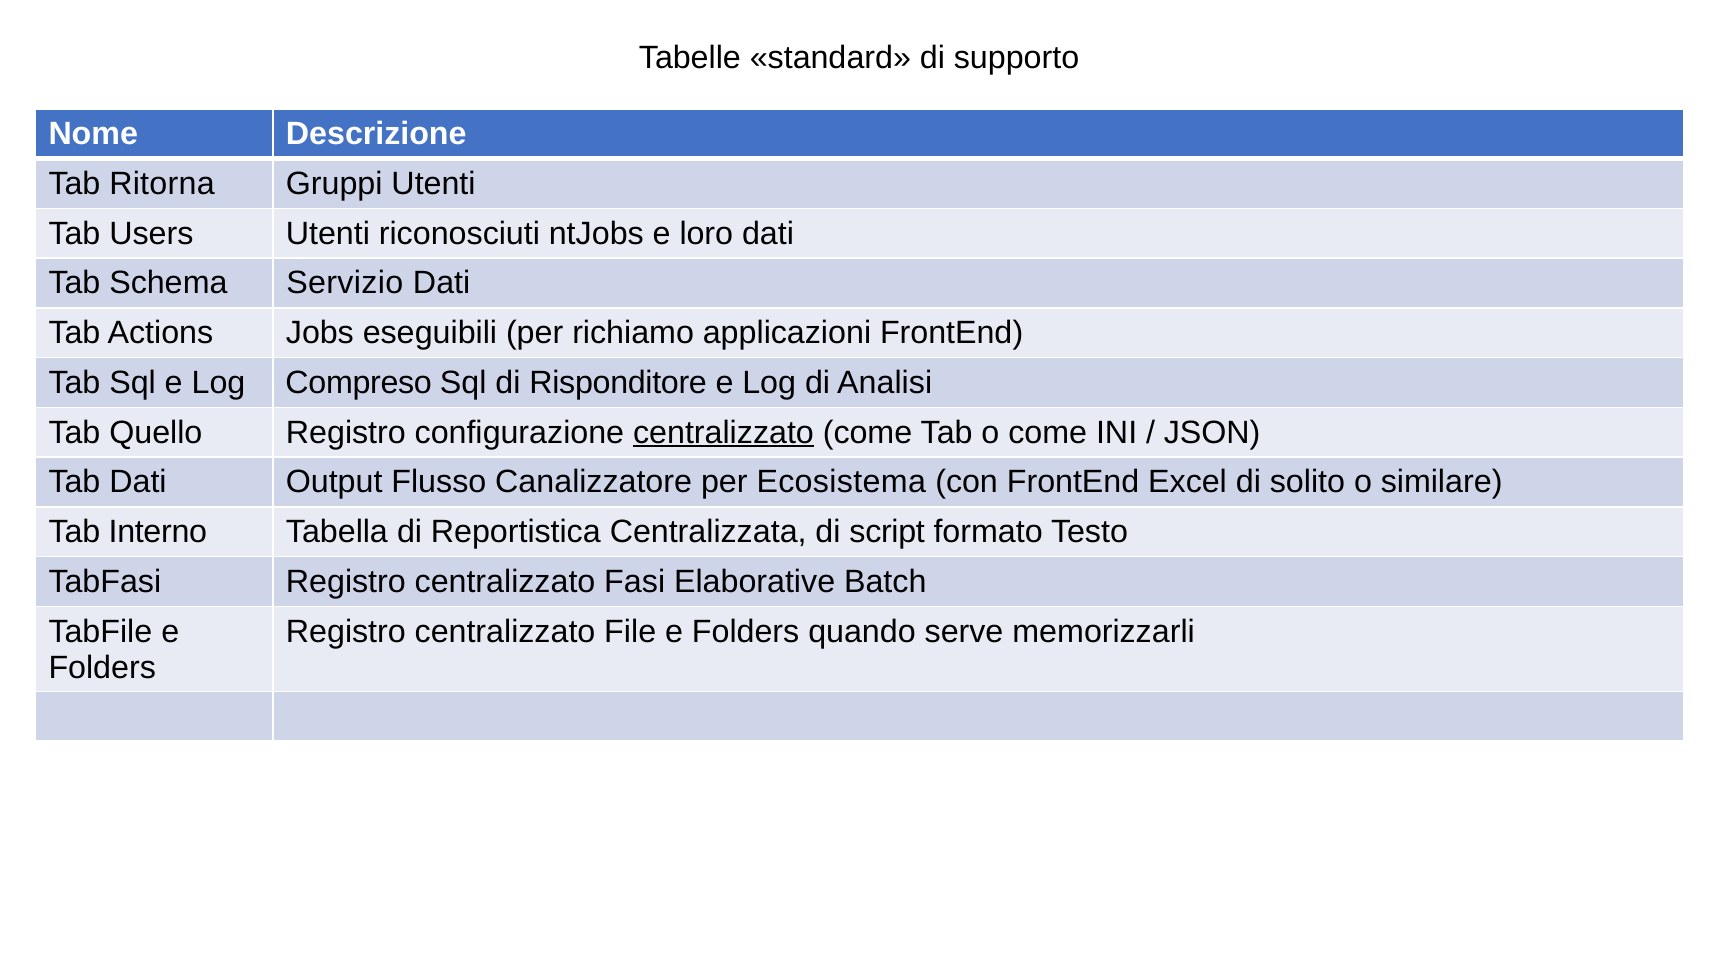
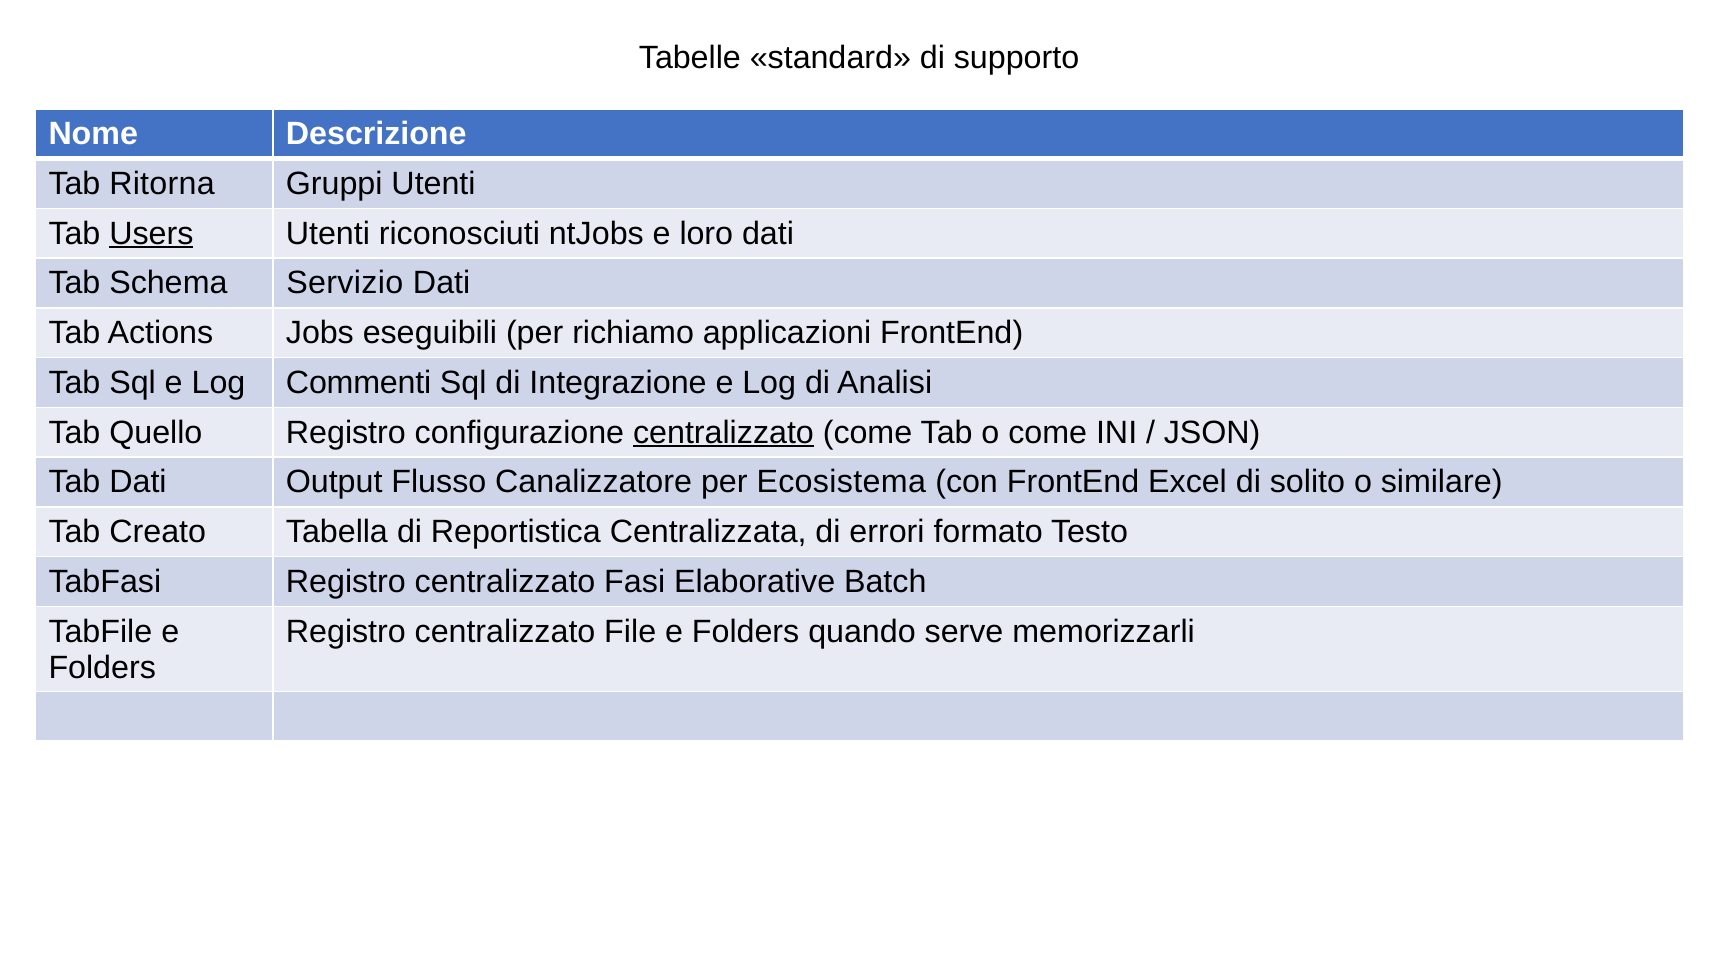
Users underline: none -> present (151, 234)
Compreso: Compreso -> Commenti (359, 383)
Risponditore: Risponditore -> Integrazione (618, 383)
Interno: Interno -> Creato (158, 532)
script: script -> errori (887, 532)
